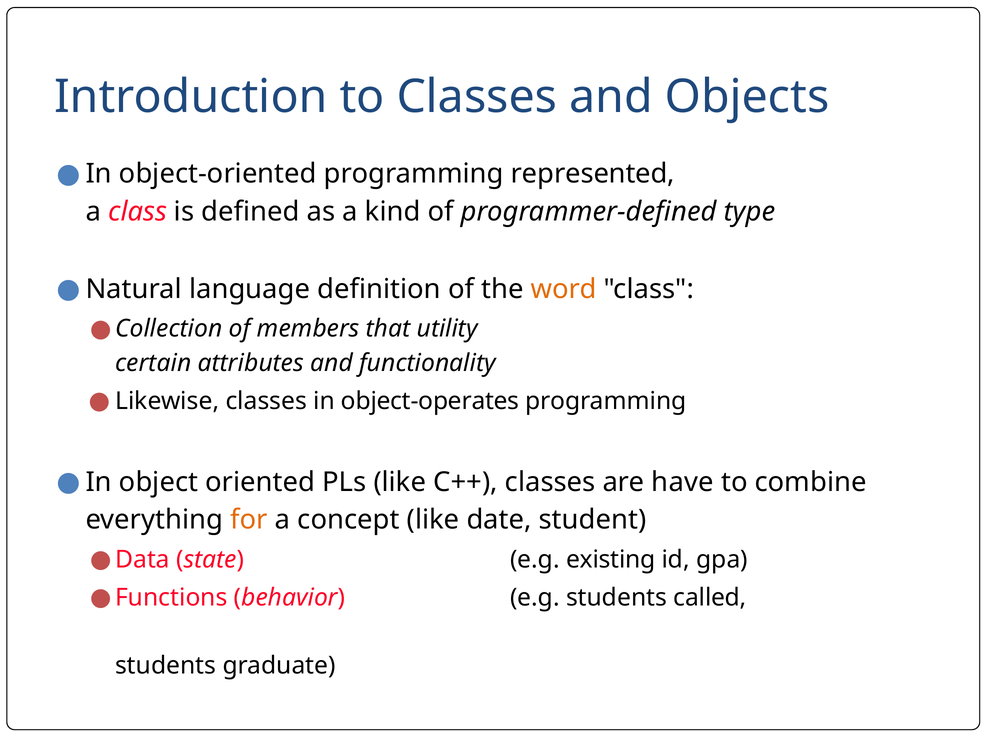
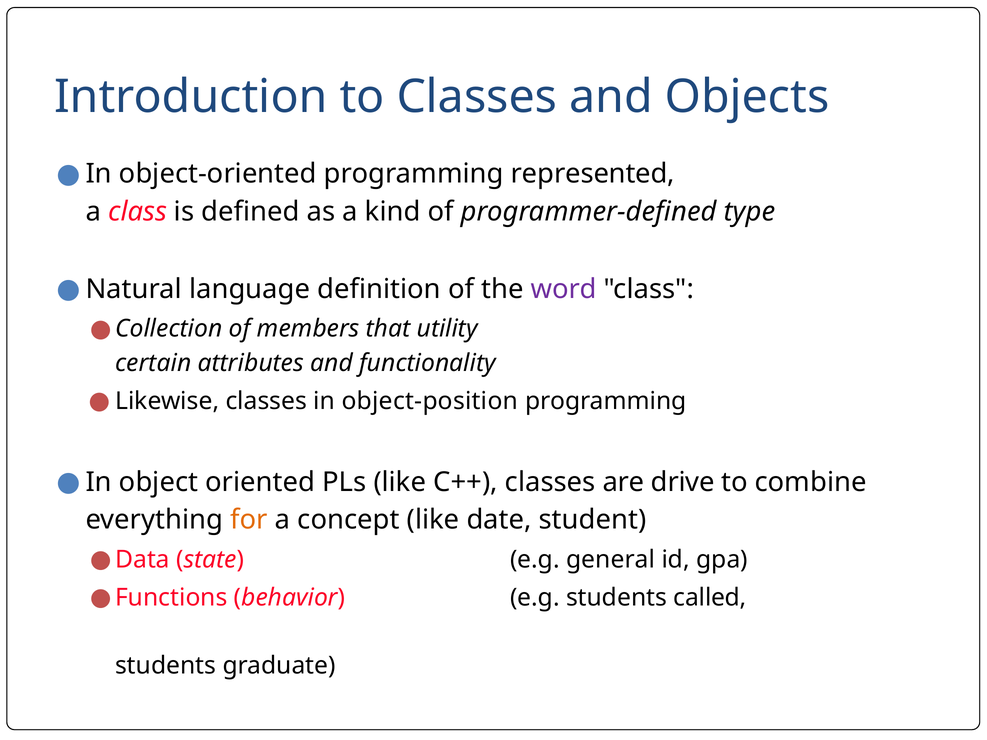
word colour: orange -> purple (564, 289)
object-operates: object-operates -> object-position (430, 401)
have: have -> drive (683, 482)
existing: existing -> general (611, 560)
